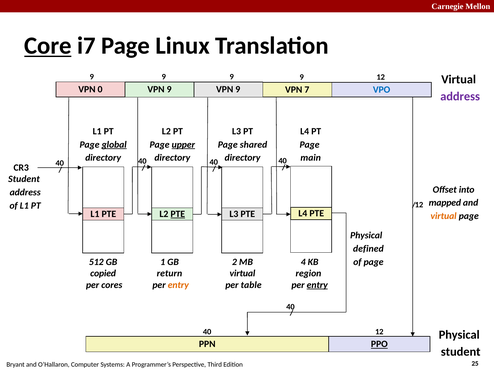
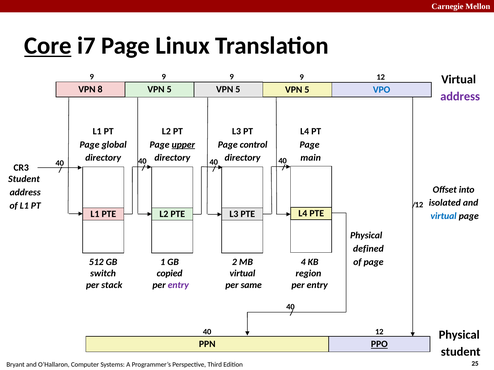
0: 0 -> 8 (100, 90)
9: 9 -> 5 (169, 90)
9: 9 -> 5 (238, 90)
7: 7 -> 5 (307, 90)
global underline: present -> none (114, 145)
shared: shared -> control (254, 145)
mapped: mapped -> isolated (445, 203)
PTE underline: present -> none (178, 214)
virtual colour: orange -> blue (444, 216)
copied: copied -> switch (103, 274)
return: return -> copied (170, 274)
cores: cores -> stack (112, 285)
entry colour: orange -> purple (178, 285)
table: table -> same (251, 285)
entry underline: present -> none (317, 285)
